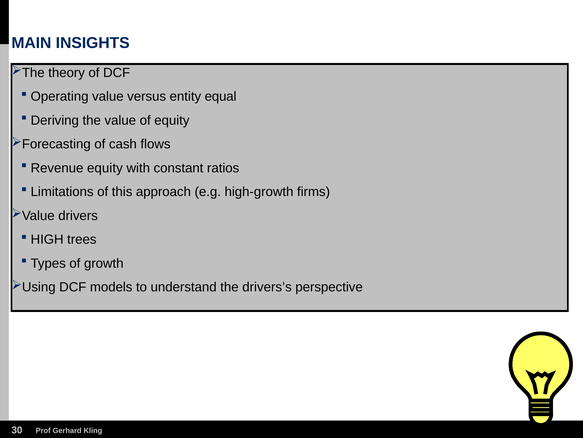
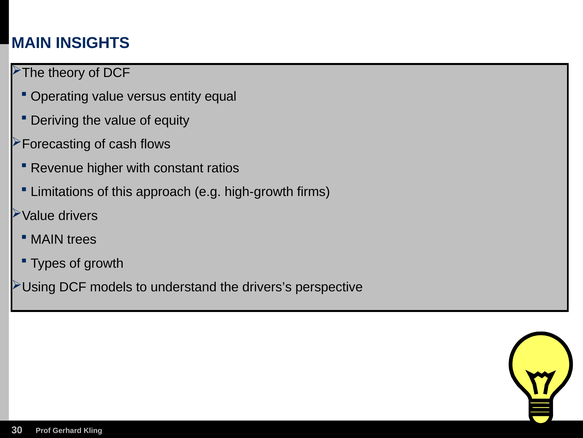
Revenue equity: equity -> higher (105, 168)
HIGH: HIGH -> MAIN (47, 239)
